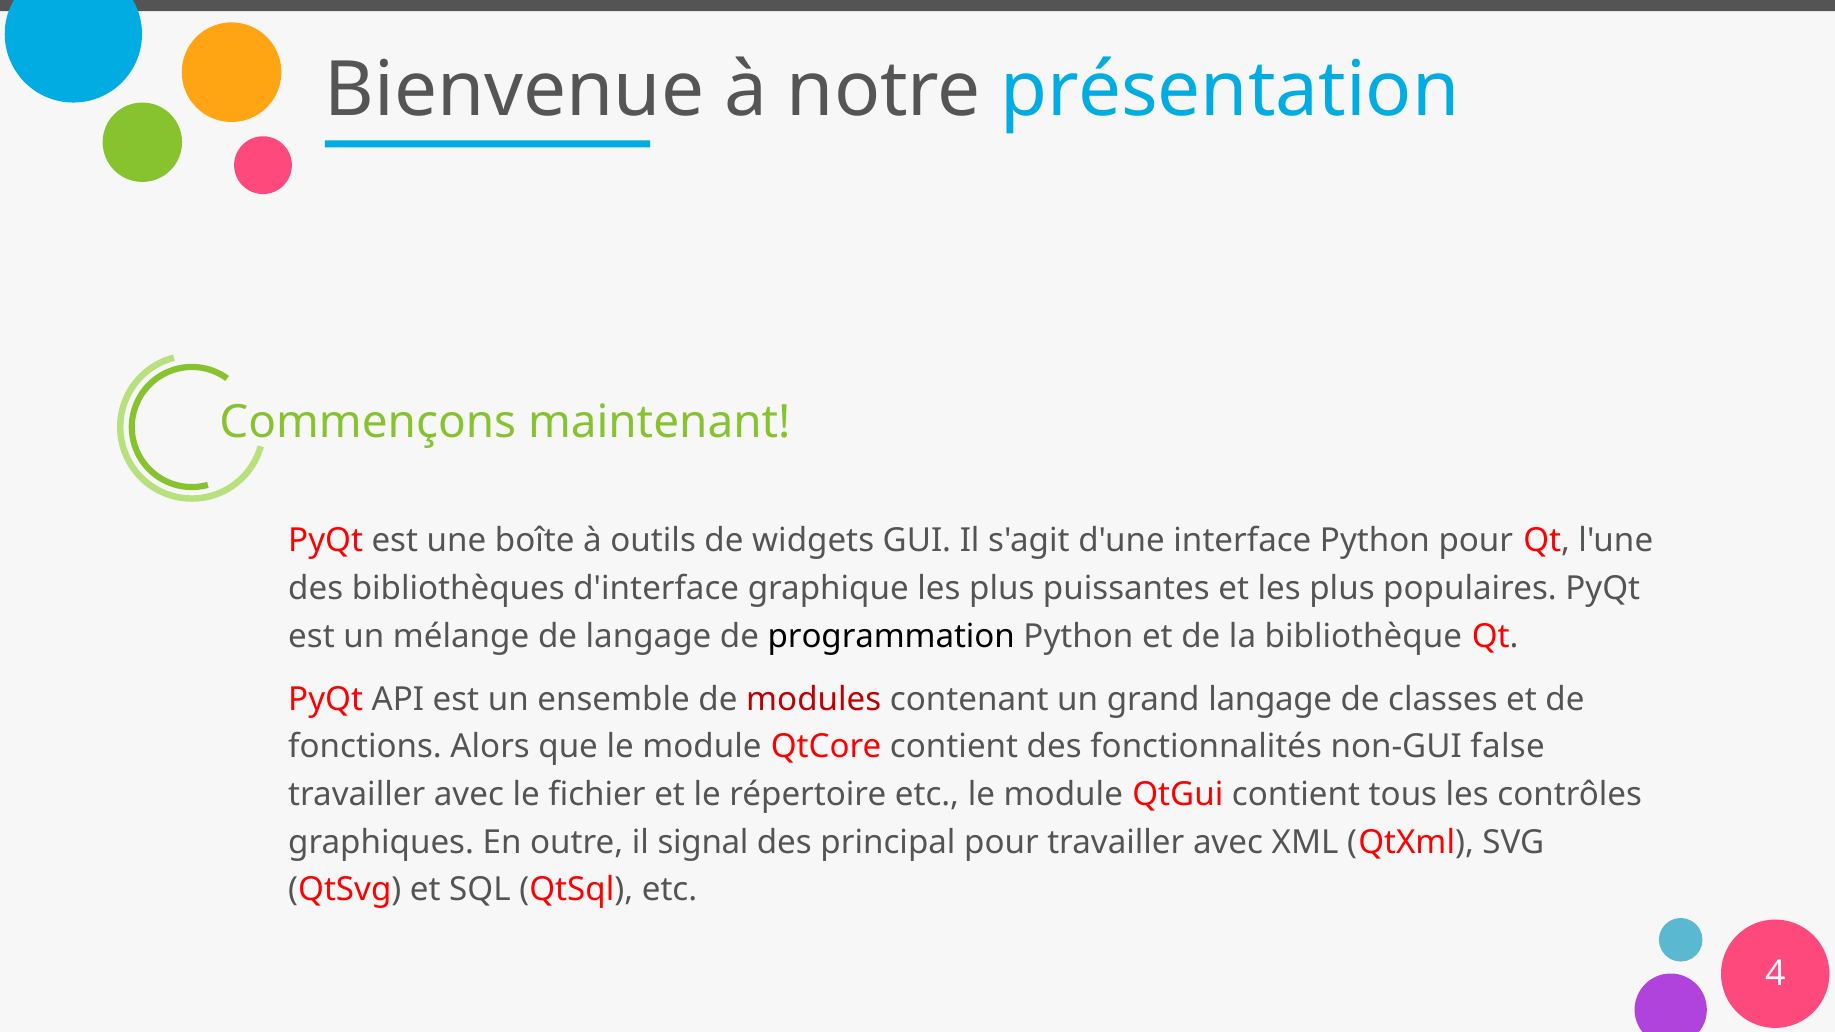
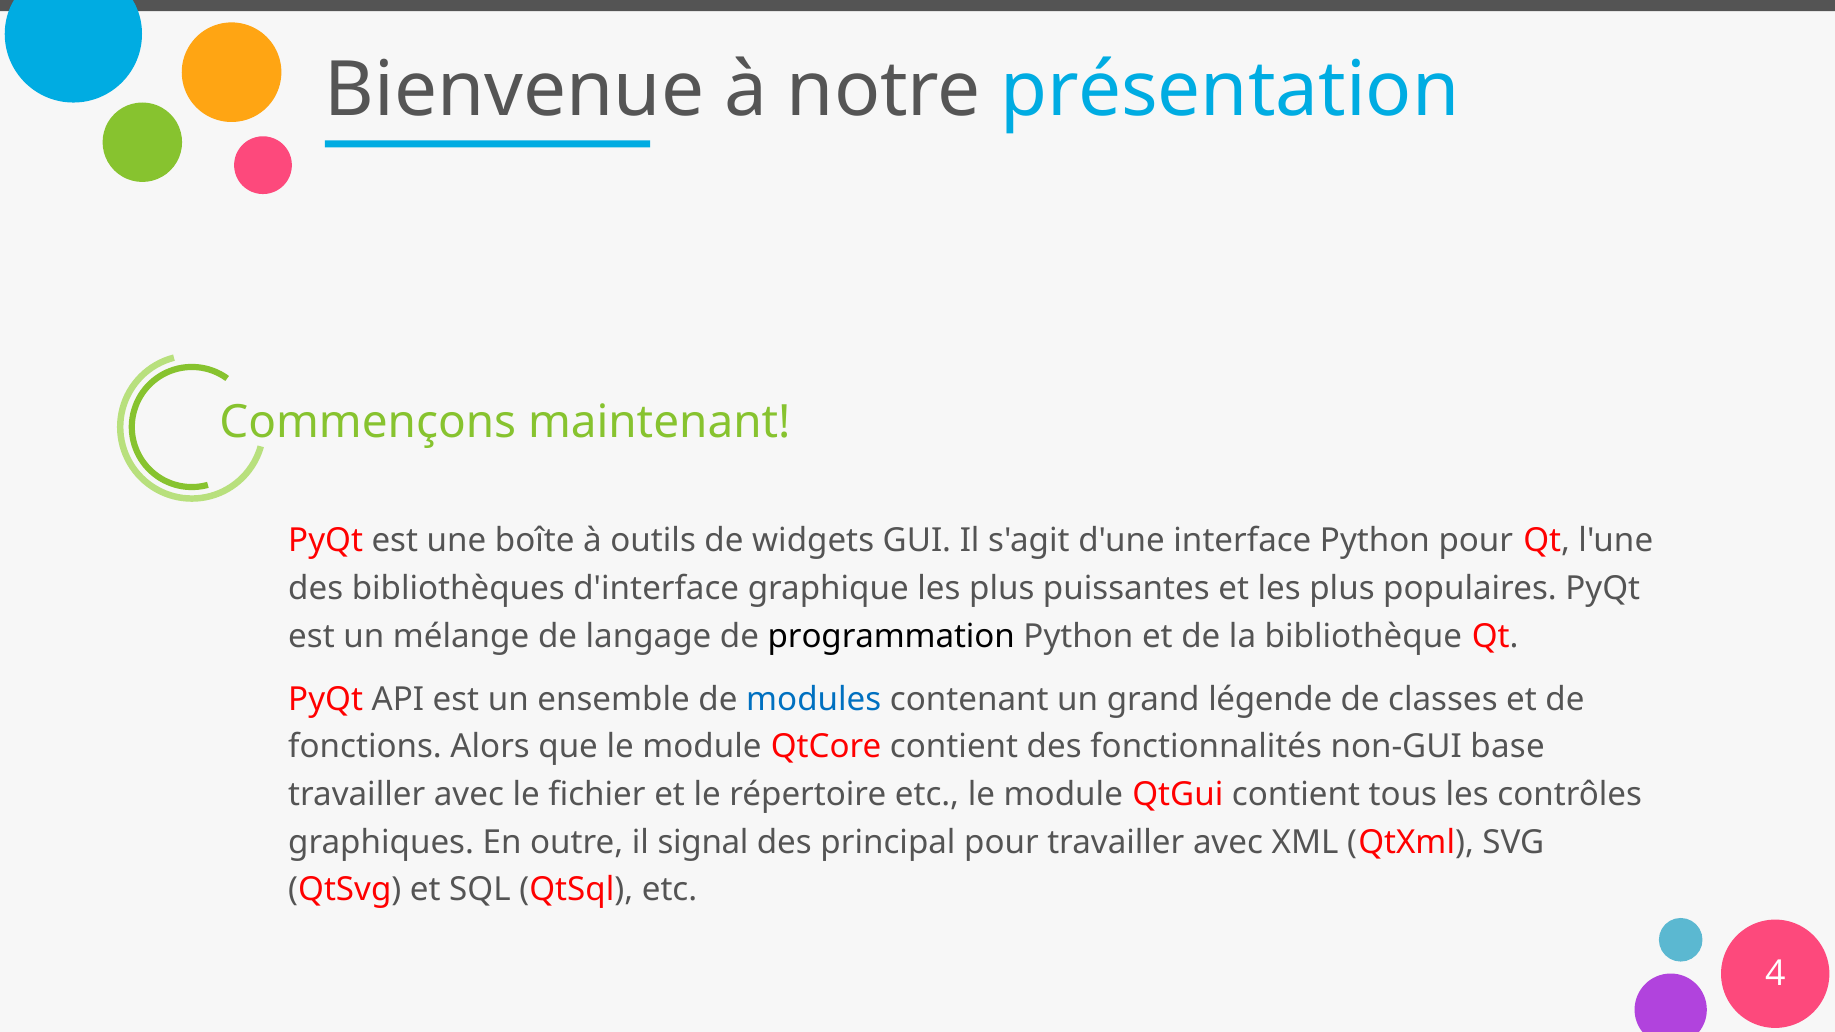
modules colour: red -> blue (814, 699)
grand langage: langage -> légende (1270, 699)
false: false -> base (1508, 747)
